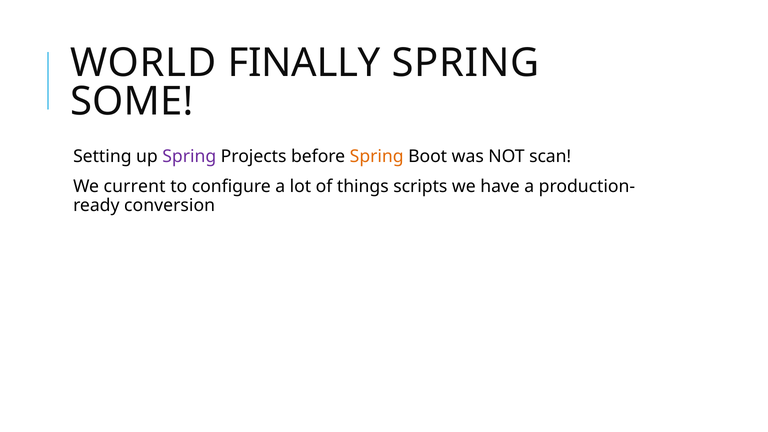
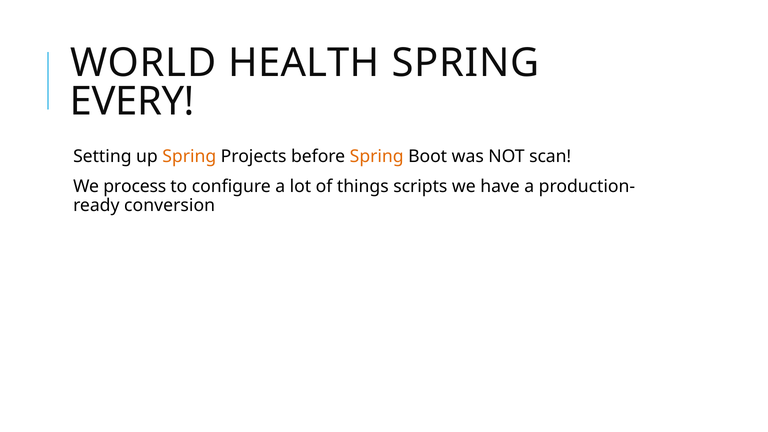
FINALLY: FINALLY -> HEALTH (304, 63)
SOME: SOME -> EVERY (132, 102)
Spring colour: purple -> orange (189, 156)
current: current -> process (135, 186)
